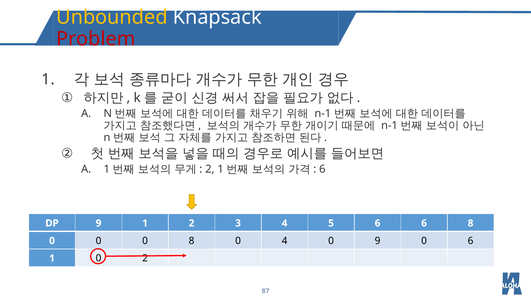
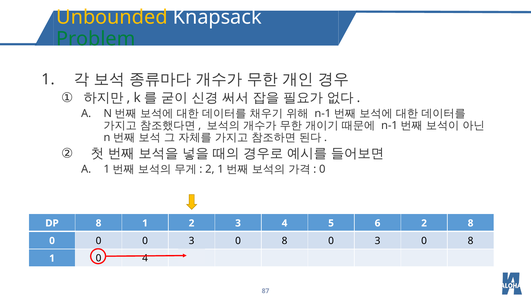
Problem colour: red -> green (96, 39)
6: 6 -> 0 (322, 169)
DP 9: 9 -> 8 (99, 223)
6 6: 6 -> 2 (424, 223)
0 0 8: 8 -> 3 (192, 240)
4: 4 -> 8 (285, 240)
9: 9 -> 3 (378, 240)
6: 6 -> 8 (471, 240)
0 2: 2 -> 4 (145, 258)
